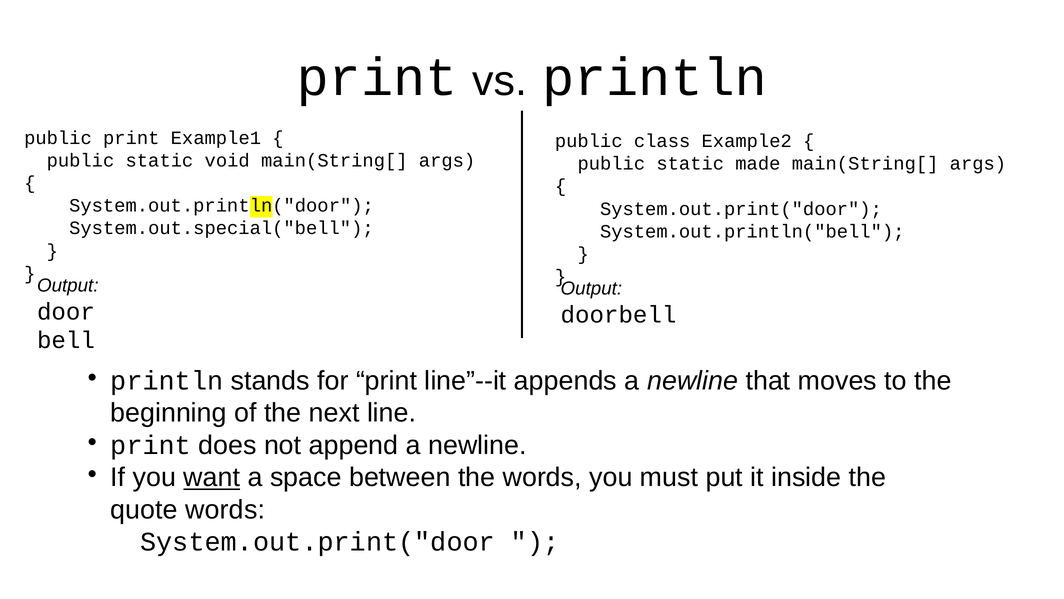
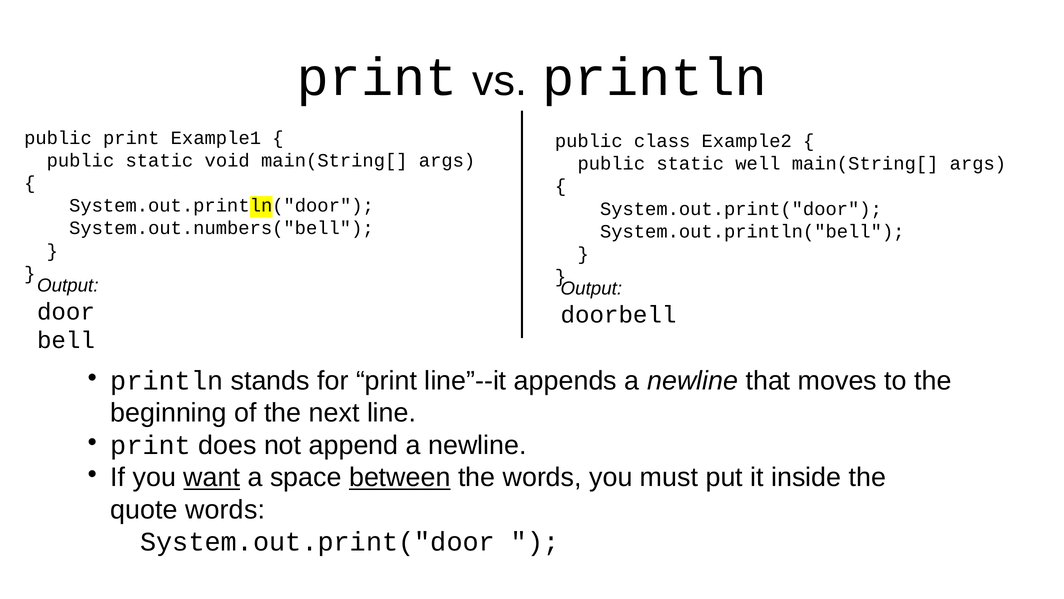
made: made -> well (758, 164)
System.out.special("bell: System.out.special("bell -> System.out.numbers("bell (221, 228)
between underline: none -> present (400, 477)
